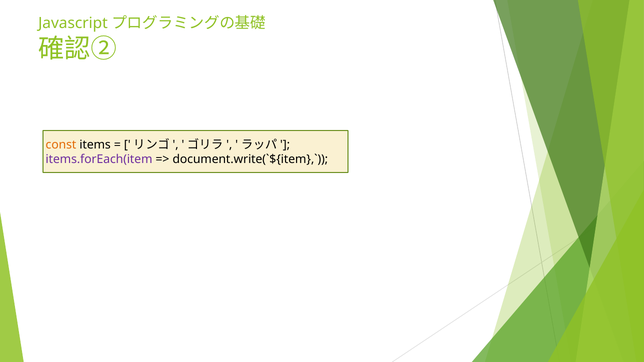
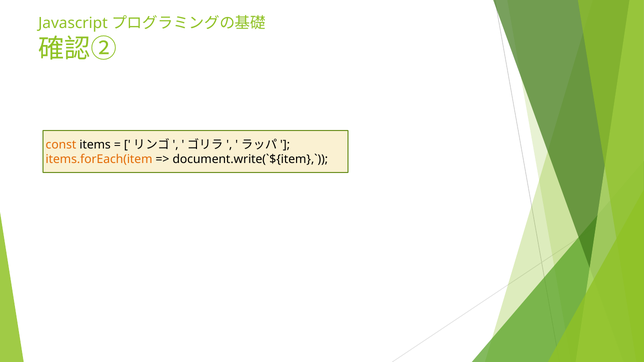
items.forEach(item colour: purple -> orange (99, 160)
